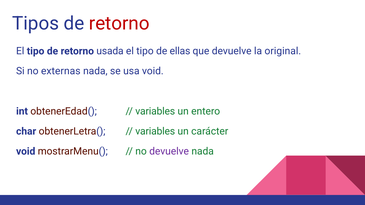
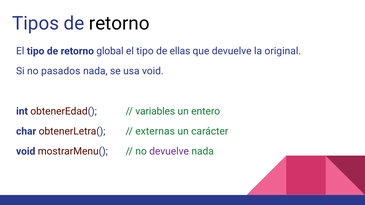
retorno colour: red -> black (119, 23)
usada: usada -> global (110, 51)
externas: externas -> pasados (61, 71)
variables: variables -> externas (155, 131)
